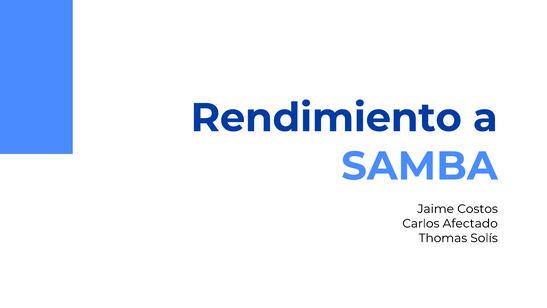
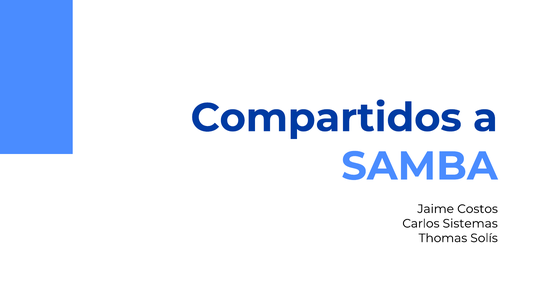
Rendimiento: Rendimiento -> Compartidos (326, 118)
Afectado: Afectado -> Sistemas (470, 223)
